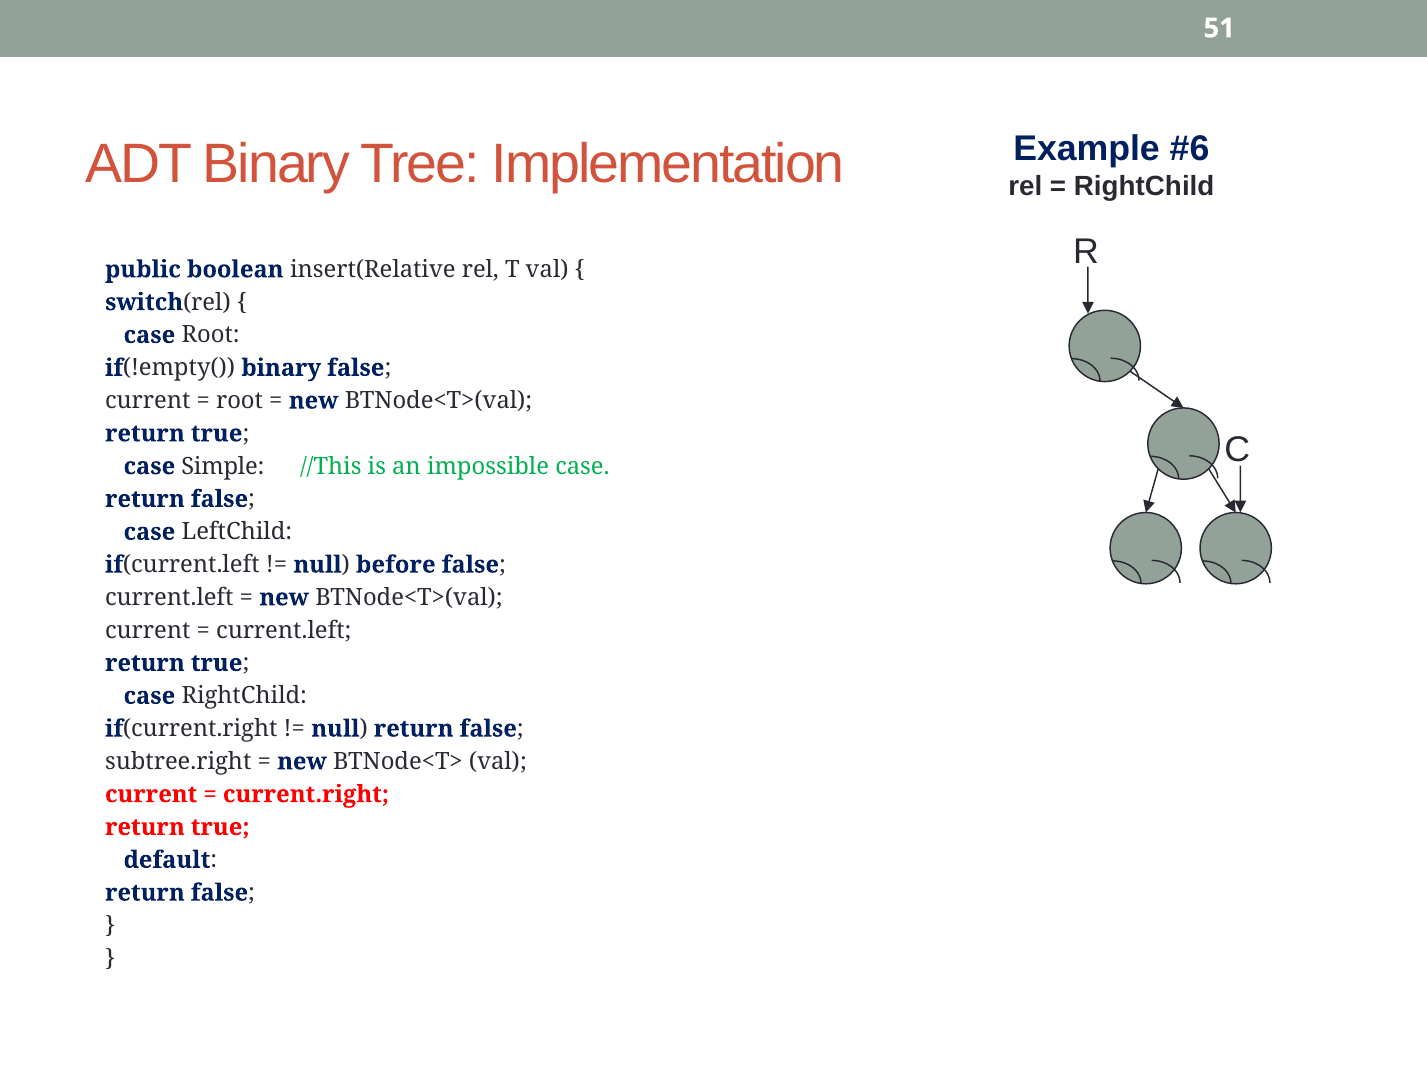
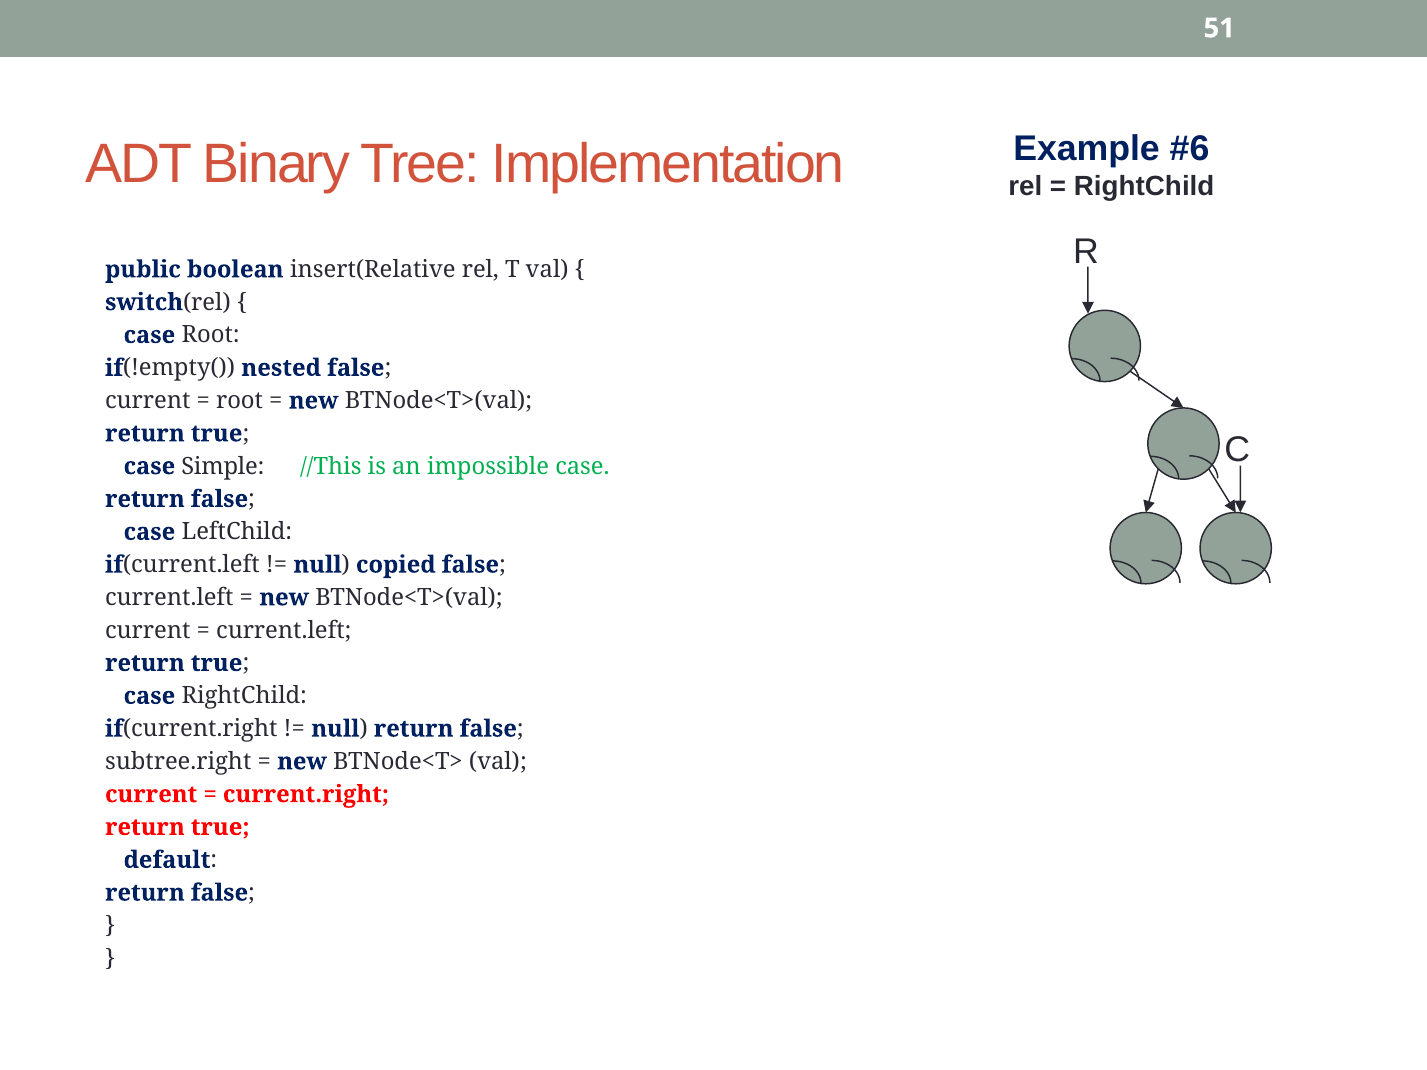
if(!empty( binary: binary -> nested (281, 368)
before: before -> copied (396, 565)
